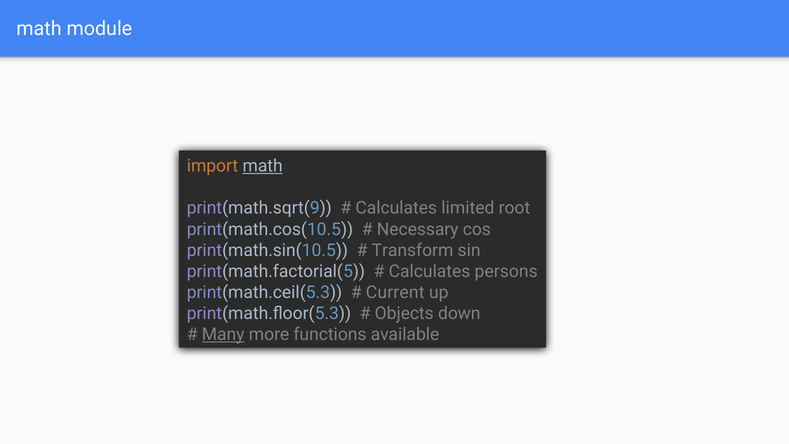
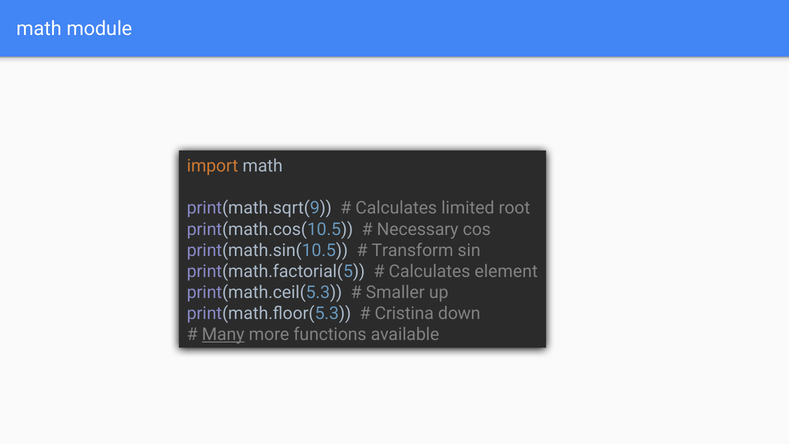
math underline: present -> none (263, 166)
persons: persons -> element (506, 271)
Current: Current -> Smaller (395, 292)
Objects: Objects -> Cristina (404, 313)
